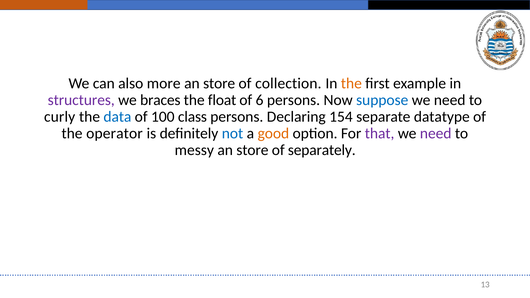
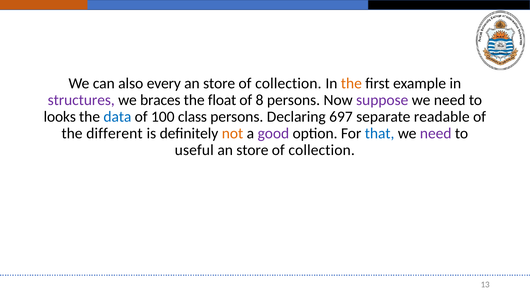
more: more -> every (164, 83)
6: 6 -> 8 (260, 100)
suppose colour: blue -> purple (382, 100)
curly: curly -> looks (60, 117)
154: 154 -> 697 (341, 117)
datatype: datatype -> readable (442, 117)
operator: operator -> different (114, 133)
not colour: blue -> orange (233, 133)
good colour: orange -> purple (273, 133)
that colour: purple -> blue (380, 133)
messy: messy -> useful (194, 150)
separately: separately -> collection (322, 150)
